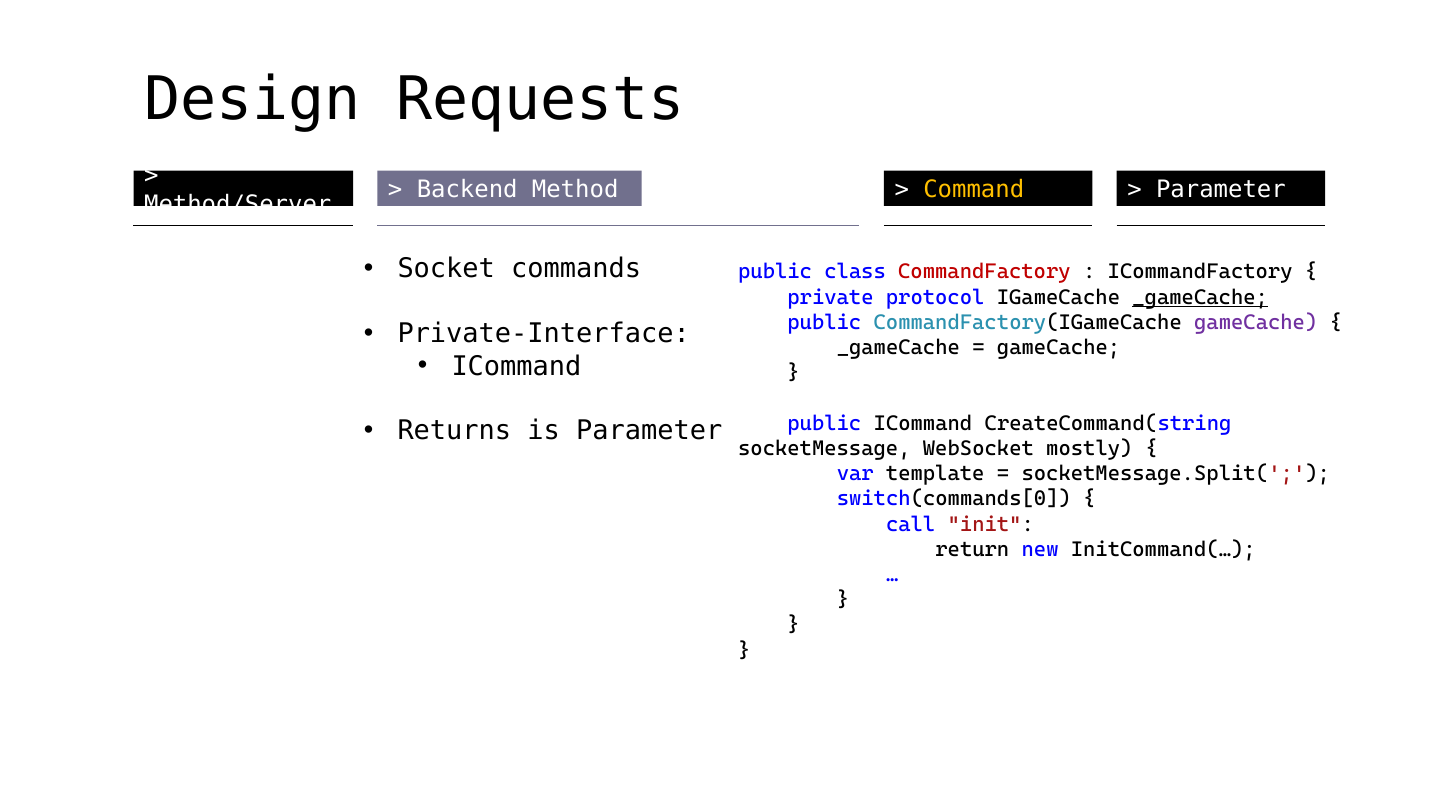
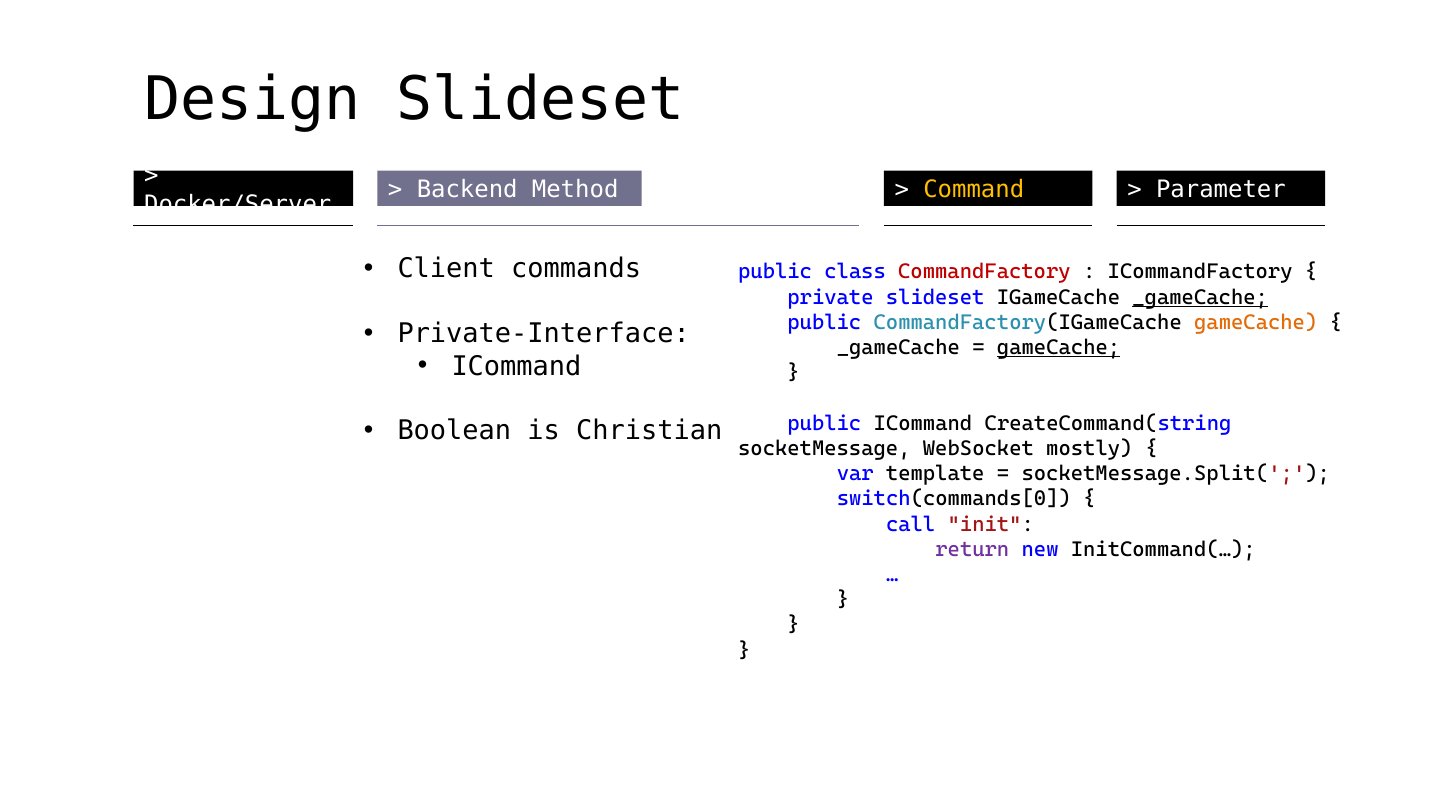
Design Requests: Requests -> Slideset (541, 99)
Method/Server: Method/Server -> Docker/Server (238, 204)
Socket: Socket -> Client (446, 269)
private protocol: protocol -> slideset (935, 297)
gameCache colour: purple -> orange (1256, 322)
gameCache underline: none -> present (1059, 348)
Returns: Returns -> Boolean (454, 431)
is Parameter: Parameter -> Christian (649, 431)
return colour: black -> purple (972, 549)
